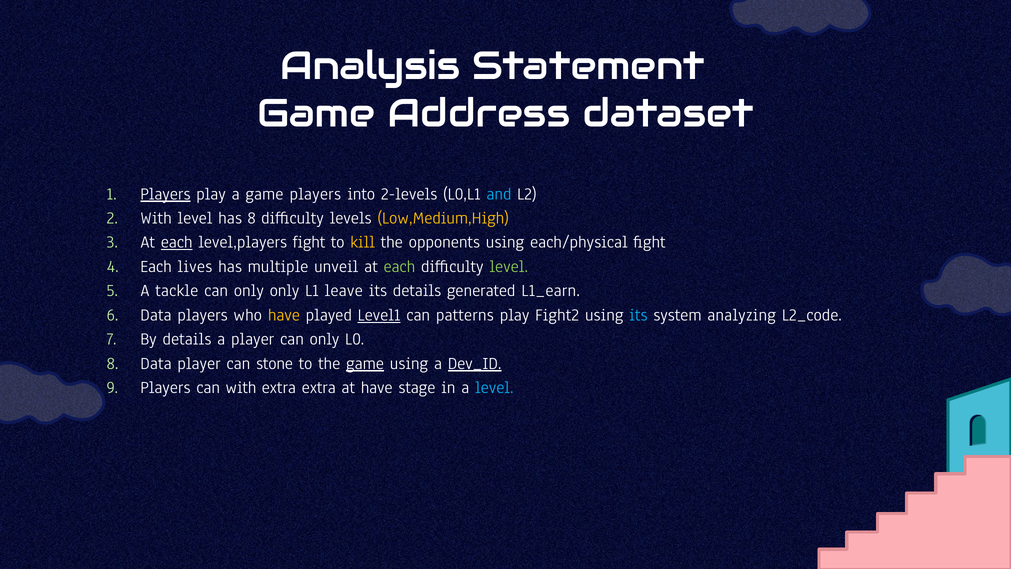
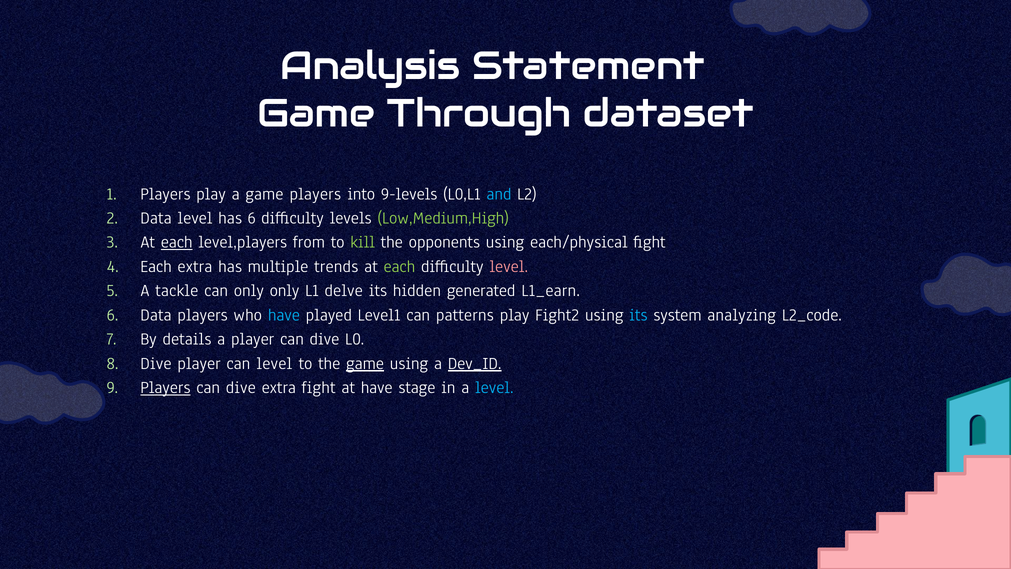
Address: Address -> Through (479, 114)
Players underline: present -> none (165, 194)
2-levels: 2-levels -> 9-levels (409, 194)
With: With -> Data (156, 218)
has 8: 8 -> 6 (252, 218)
Low,Medium,High colour: yellow -> light green (443, 218)
level,players fight: fight -> from (309, 242)
kill colour: yellow -> light green (363, 242)
Each lives: lives -> extra (195, 266)
unveil: unveil -> trends (336, 266)
level colour: light green -> pink (509, 266)
leave: leave -> delve (344, 290)
its details: details -> hidden (417, 290)
have colour: yellow -> light blue (284, 315)
Level1 underline: present -> none (379, 315)
player can only: only -> dive (324, 339)
Data: Data -> Dive (156, 363)
can stone: stone -> level (274, 363)
Players underline: none -> present (165, 387)
with: with -> dive (241, 387)
extra extra: extra -> fight (319, 387)
